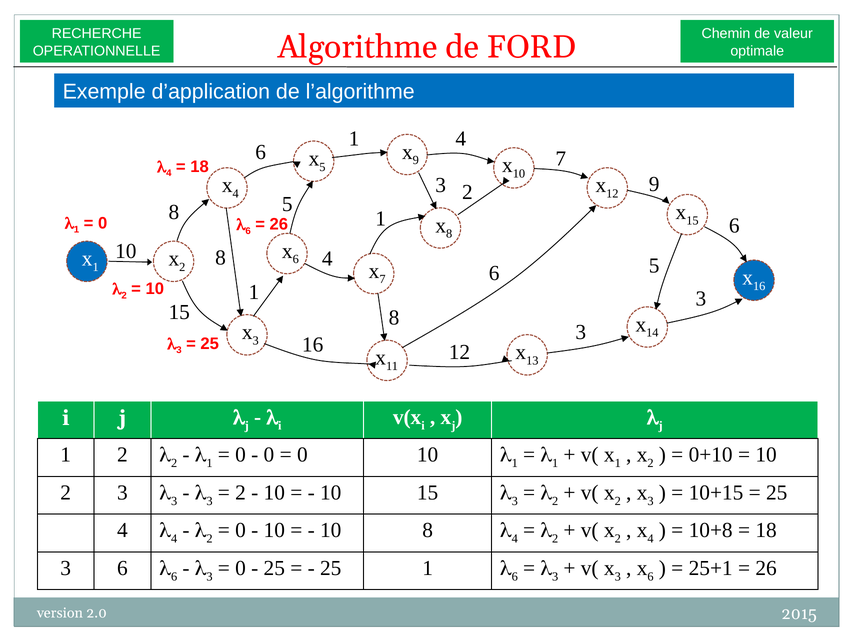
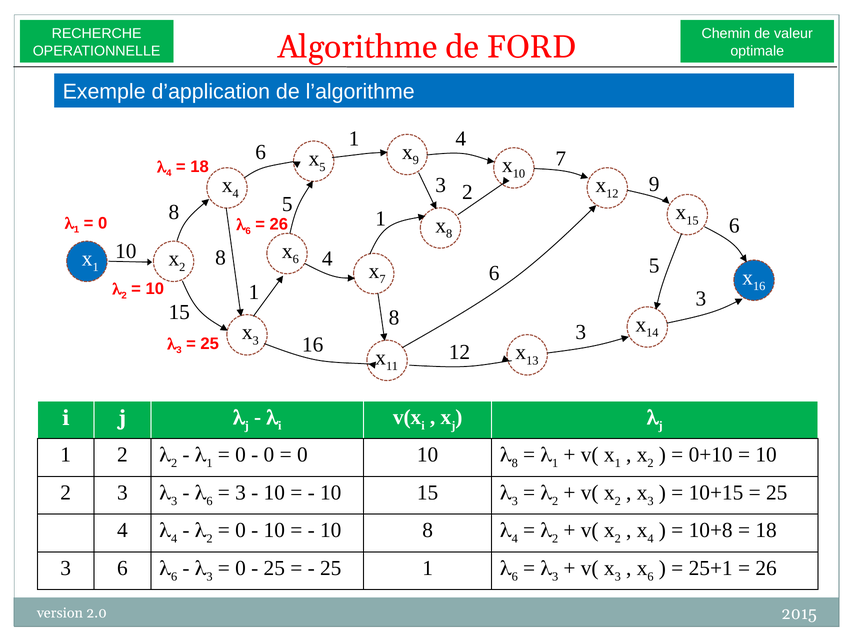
1: 1 -> 8 (515, 463)
3: 3 -> 6 (210, 501)
2: 2 -> 3 (241, 492)
